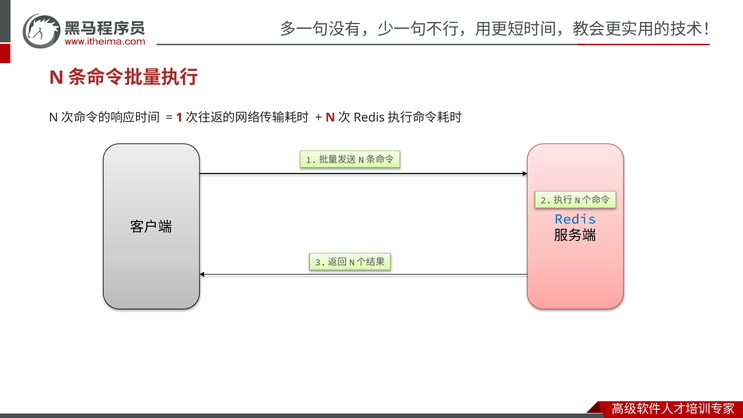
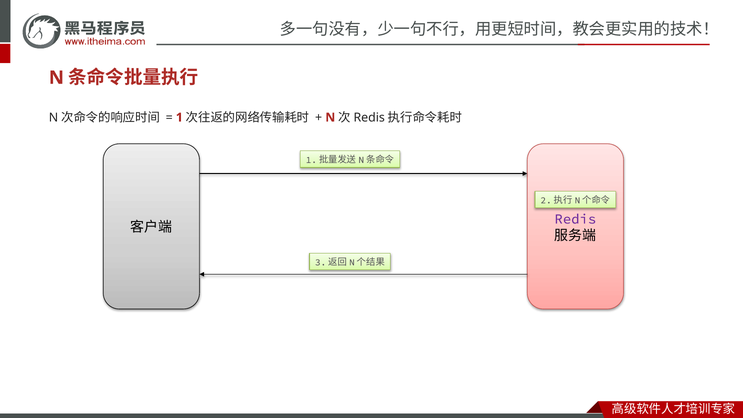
Redis colour: blue -> purple (575, 219)
